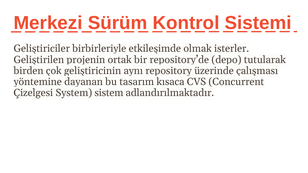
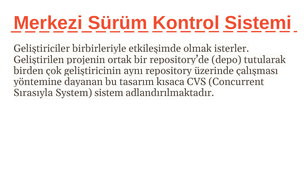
Çizelgesi: Çizelgesi -> Sırasıyla (33, 93)
